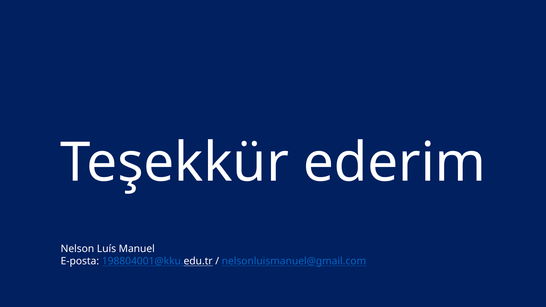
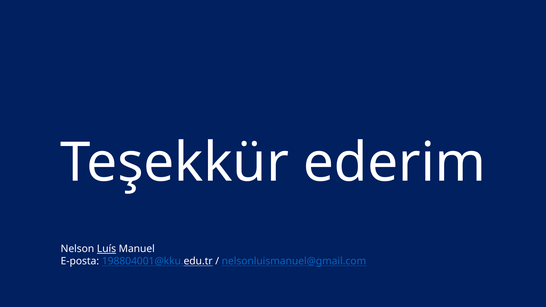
Luís underline: none -> present (107, 249)
